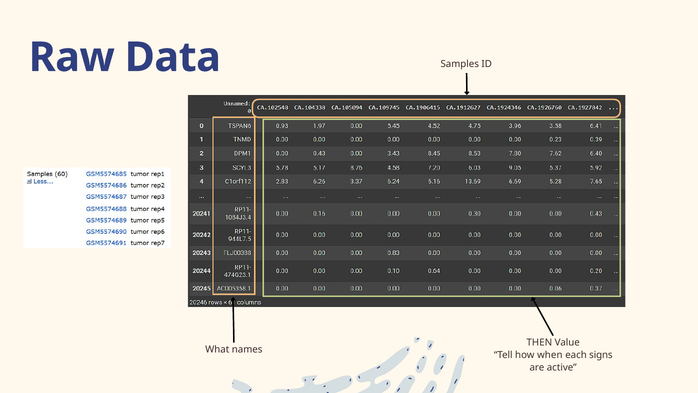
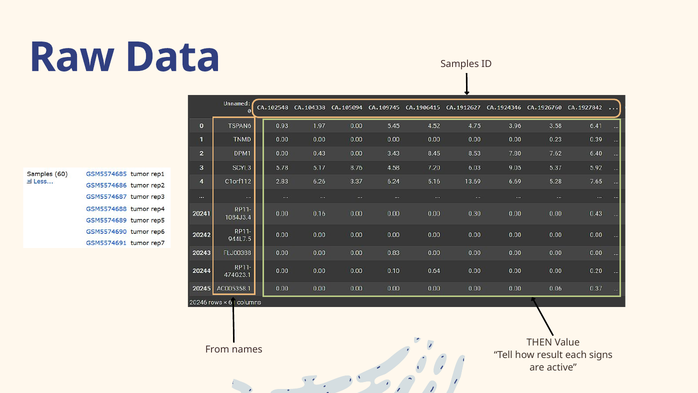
What: What -> From (217, 349)
when: when -> result (550, 355)
